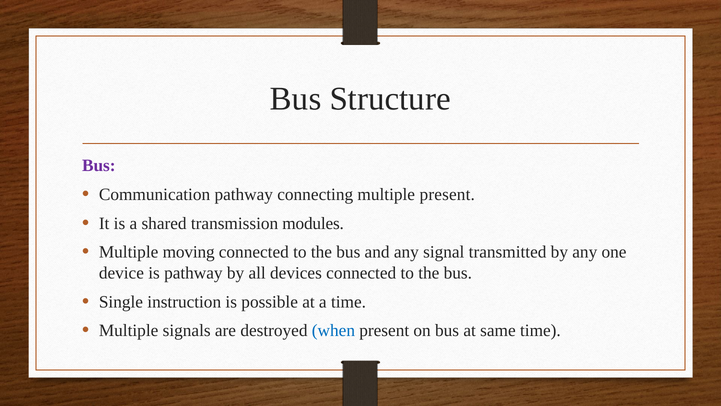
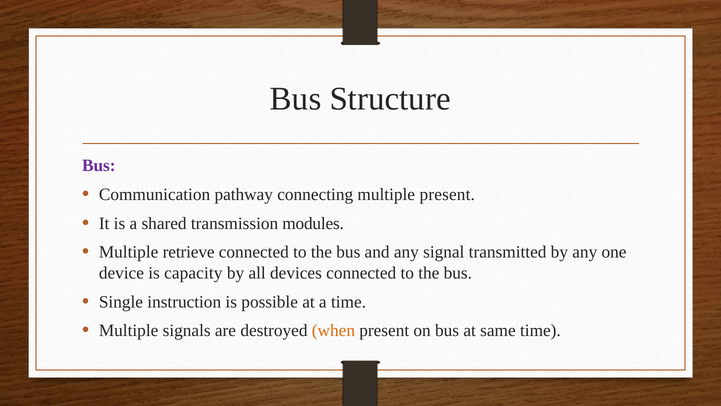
moving: moving -> retrieve (189, 252)
is pathway: pathway -> capacity (193, 273)
when colour: blue -> orange (333, 330)
